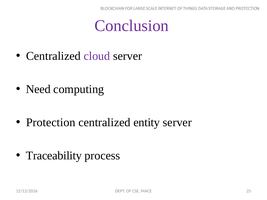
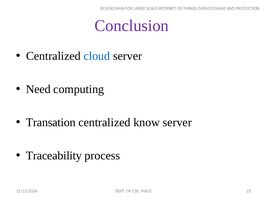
cloud colour: purple -> blue (97, 56)
Protection: Protection -> Transation (51, 122)
entity: entity -> know (147, 122)
